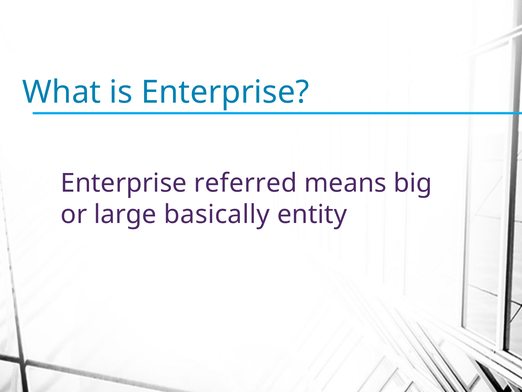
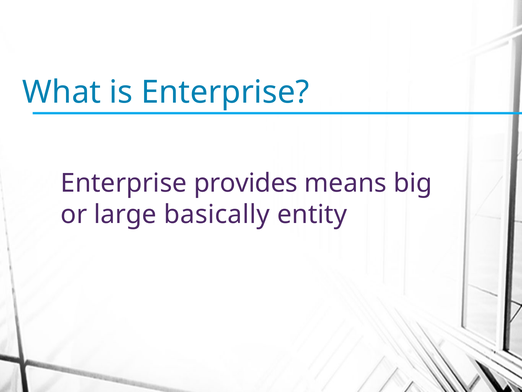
referred: referred -> provides (246, 183)
